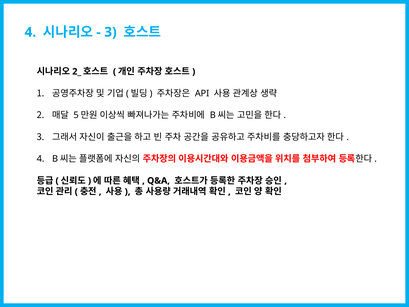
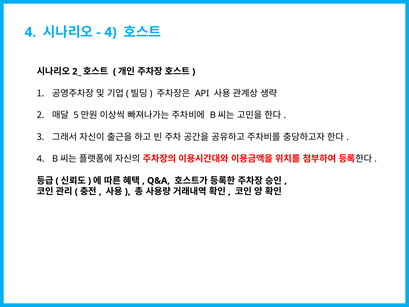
3: 3 -> 4 (110, 32)
